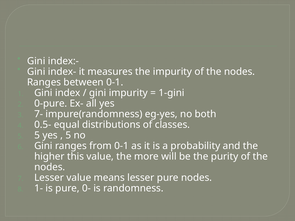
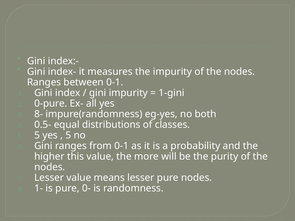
7-: 7- -> 8- (39, 114)
